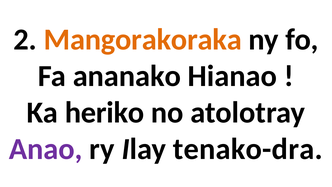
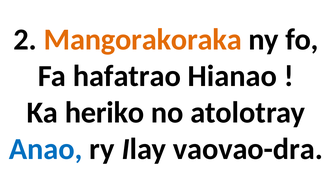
ananako: ananako -> hafatrao (127, 76)
Anao colour: purple -> blue (46, 149)
tenako-dra: tenako-dra -> vaovao-dra (248, 149)
